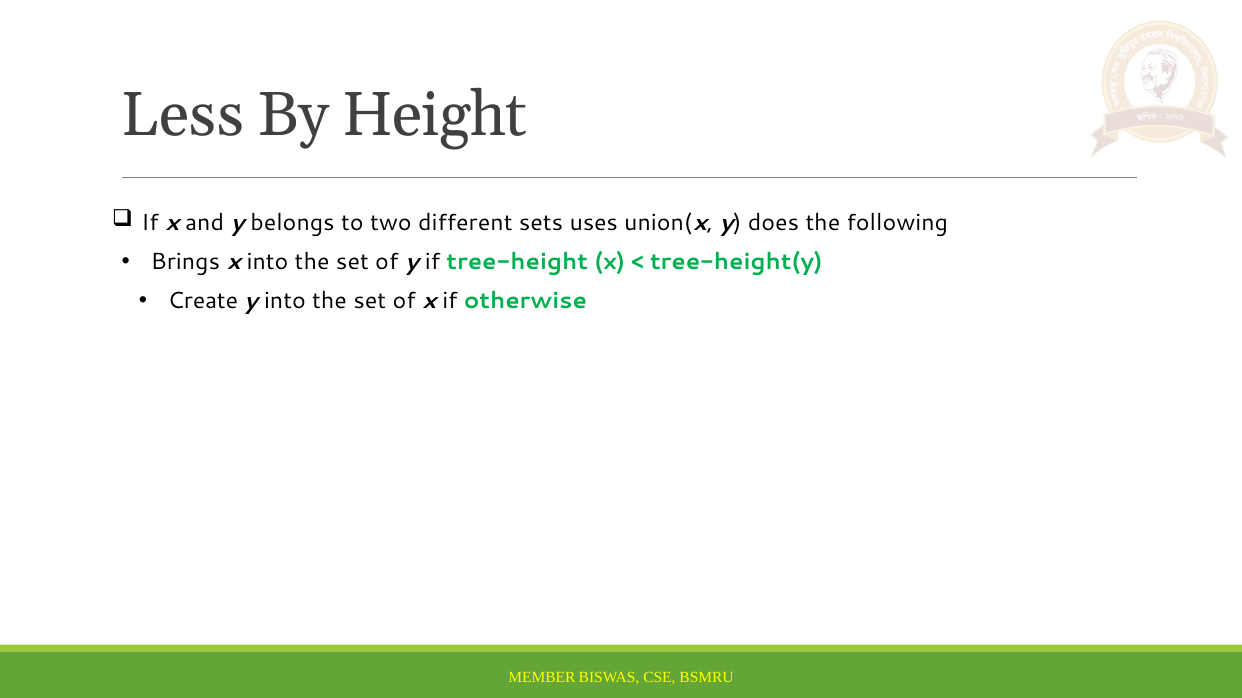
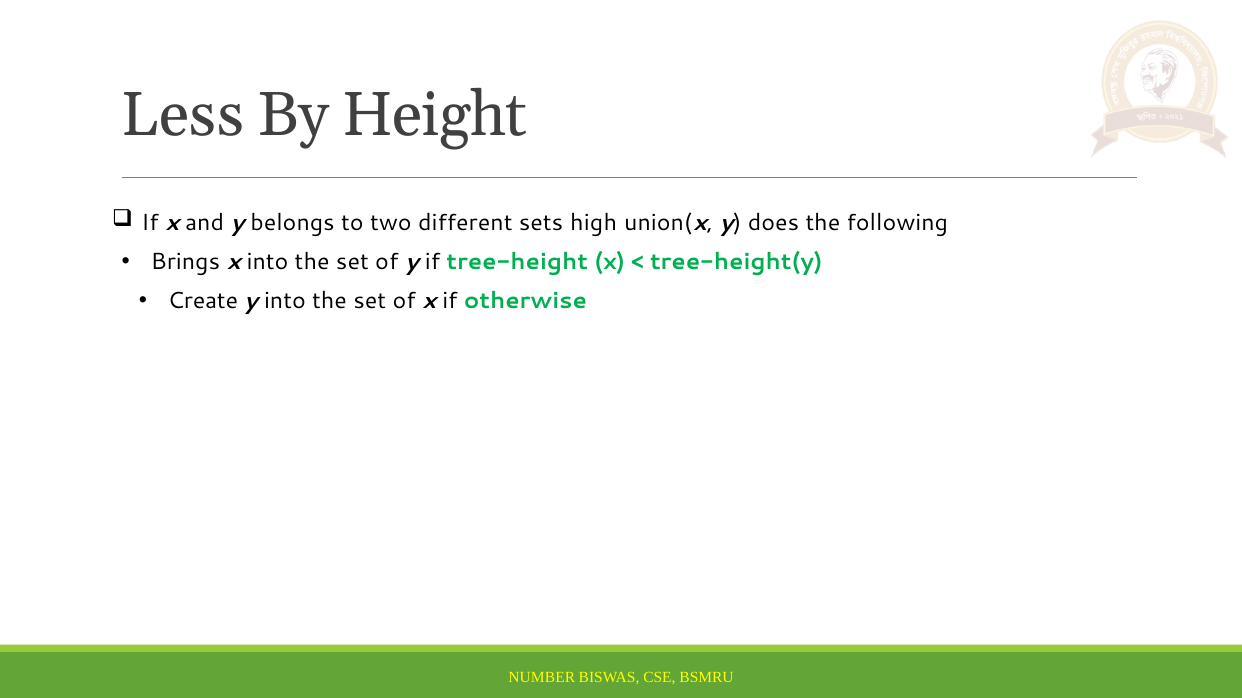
uses: uses -> high (594, 223)
MEMBER: MEMBER -> NUMBER (542, 678)
